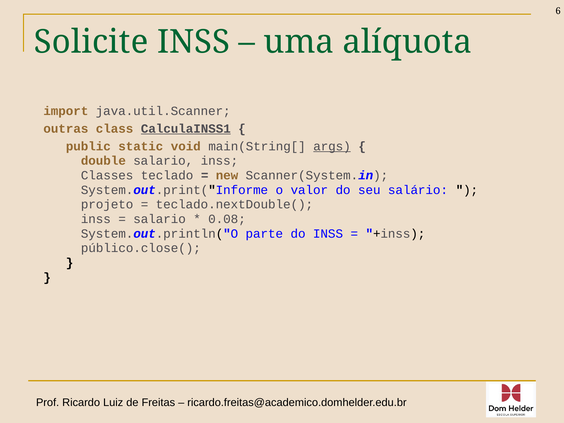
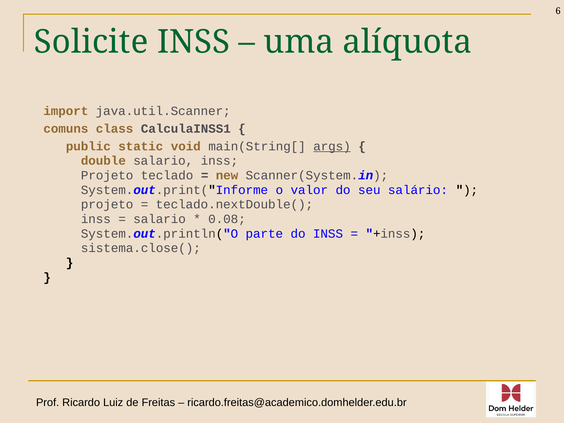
outras: outras -> comuns (66, 129)
CalculaINSS1 underline: present -> none (186, 129)
Classes: Classes -> Projeto (107, 175)
público.close(: público.close( -> sistema.close( (141, 248)
